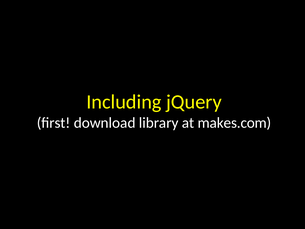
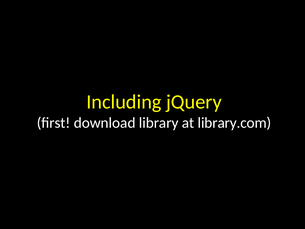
makes.com: makes.com -> library.com (234, 123)
